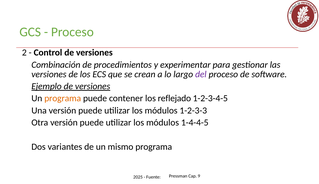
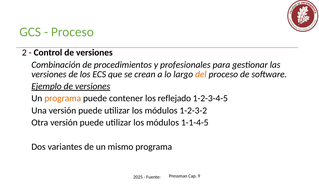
experimentar: experimentar -> profesionales (185, 65)
del colour: purple -> orange (201, 74)
1-2-3-3: 1-2-3-3 -> 1-2-3-2 (193, 111)
1-4-4-5: 1-4-4-5 -> 1-1-4-5 (195, 123)
